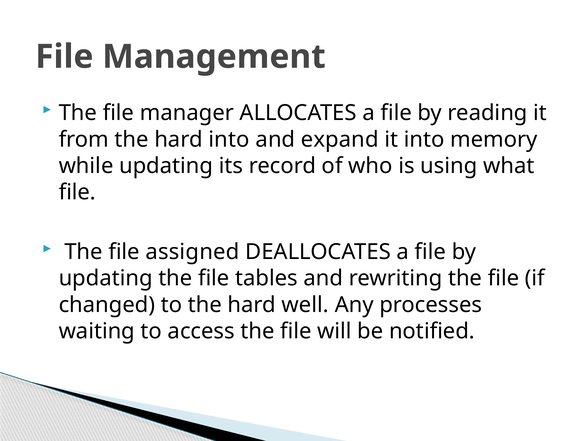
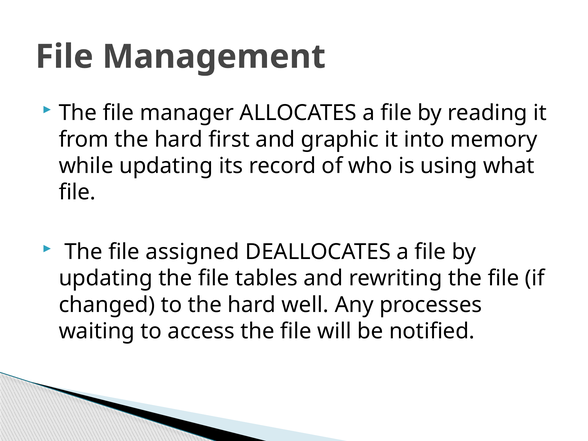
hard into: into -> first (229, 139)
expand: expand -> graphic (340, 139)
